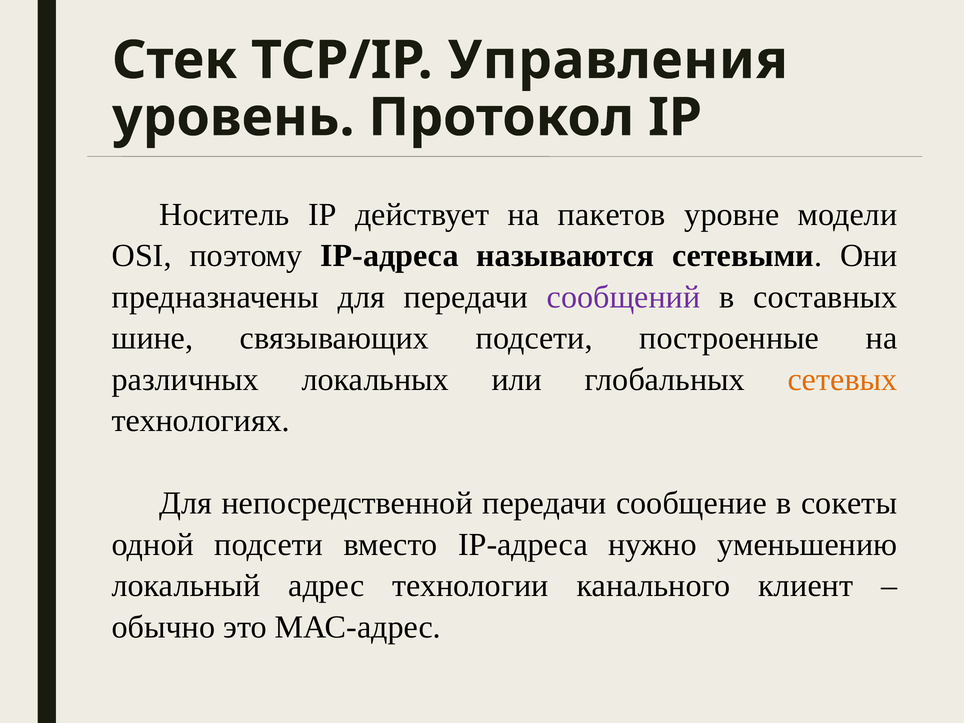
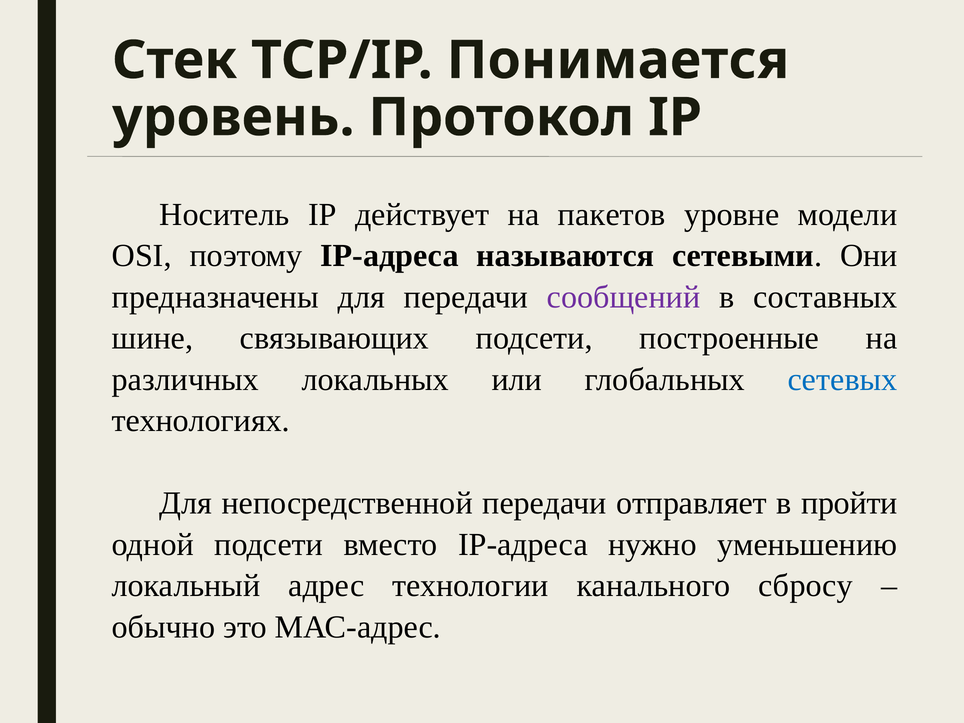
Управления: Управления -> Понимается (618, 60)
сетевых colour: orange -> blue (843, 380)
сообщение: сообщение -> отправляет (691, 503)
сокеты: сокеты -> пройти (849, 503)
клиент: клиент -> сбросу (806, 586)
